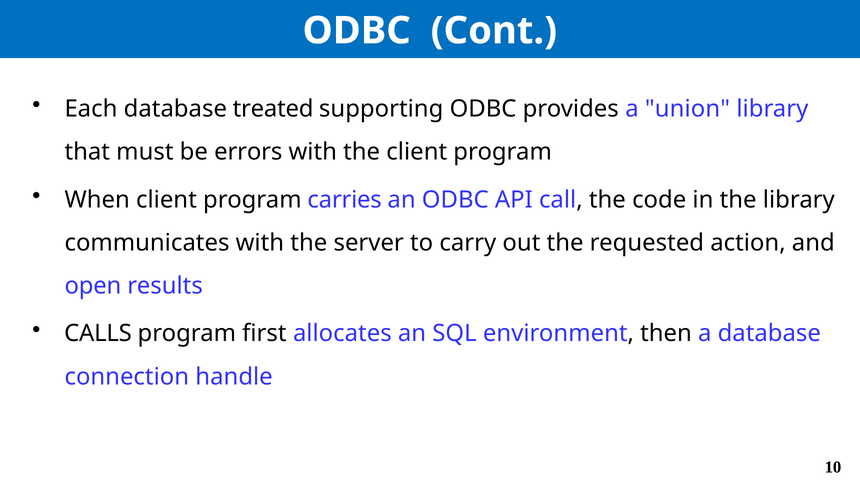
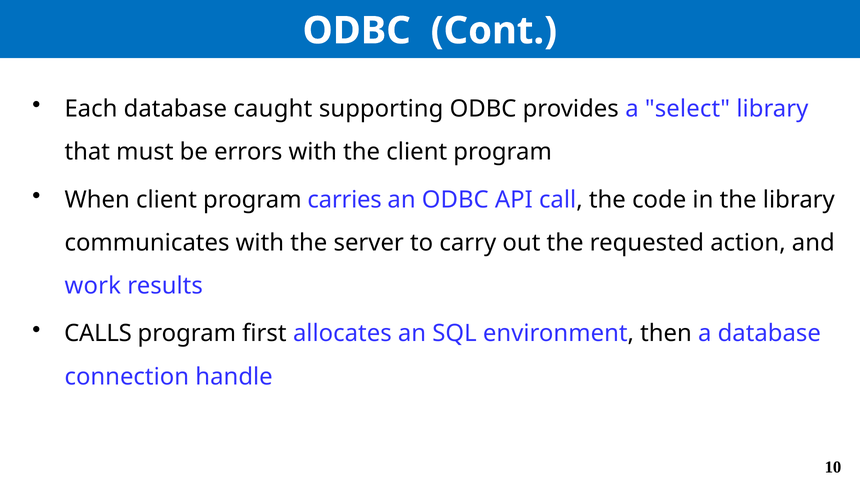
treated: treated -> caught (273, 109)
union: union -> select (687, 109)
open: open -> work (93, 286)
